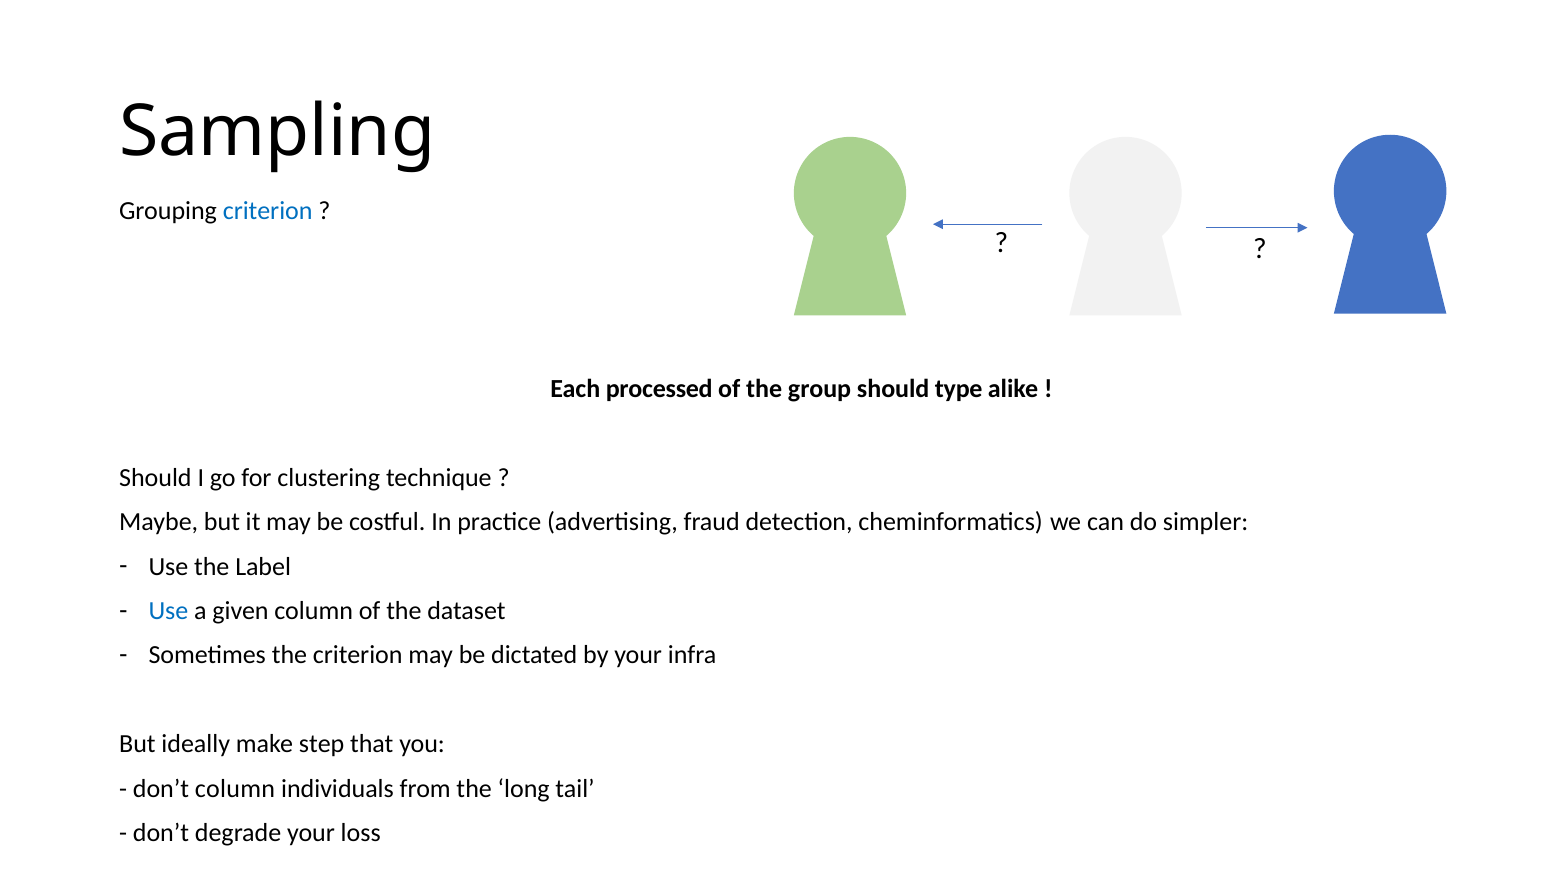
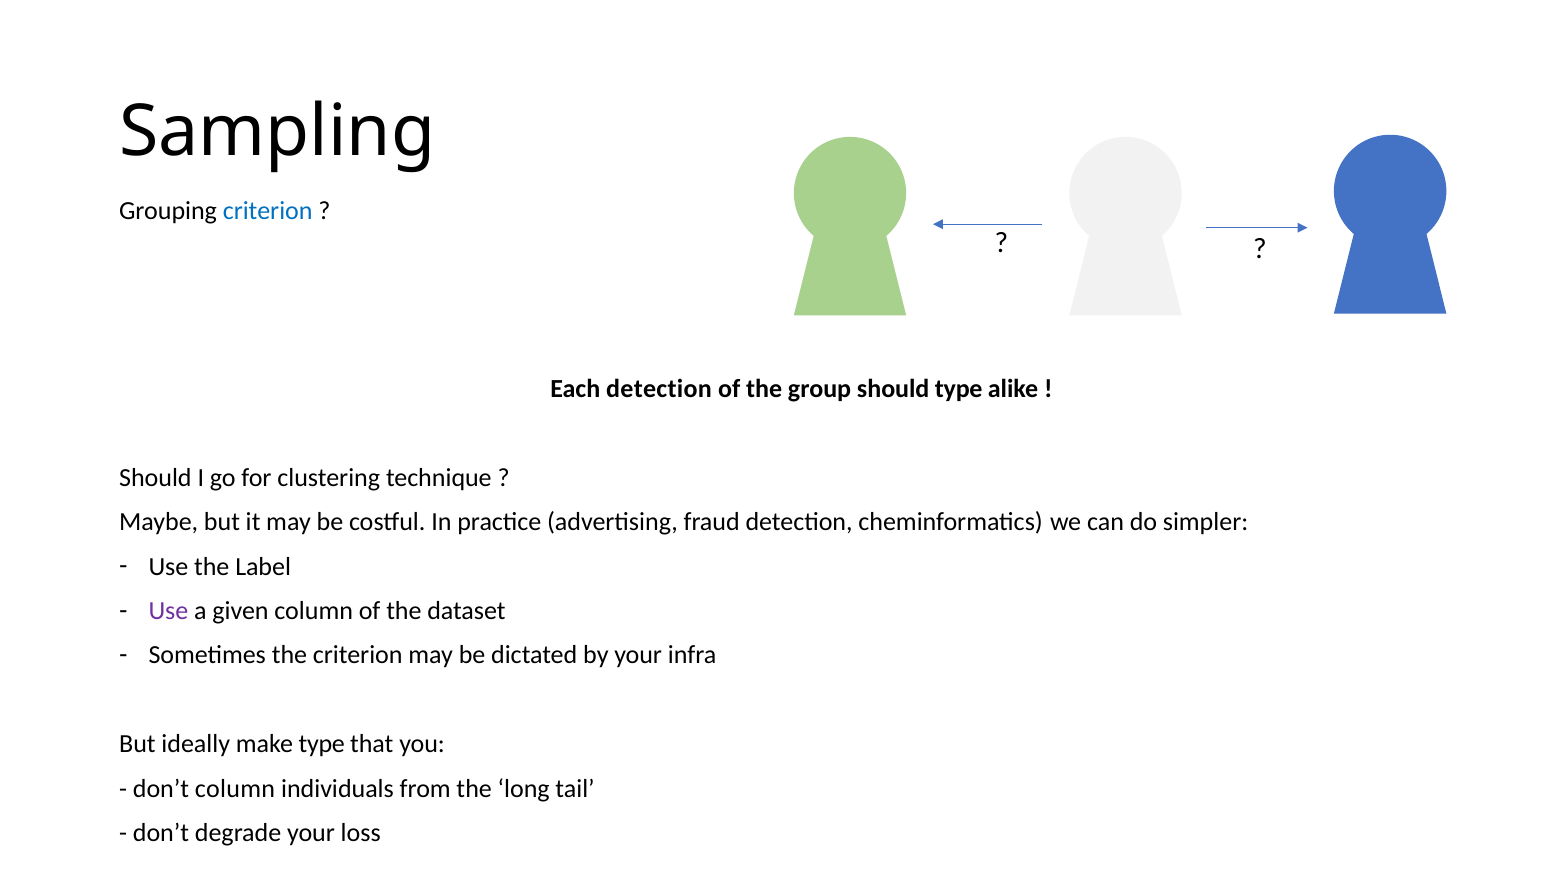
Each processed: processed -> detection (659, 389)
Use colour: blue -> purple (168, 611)
make step: step -> type (322, 744)
